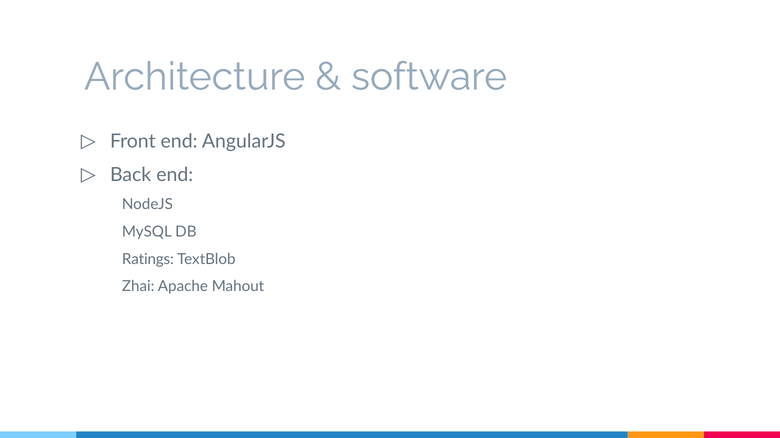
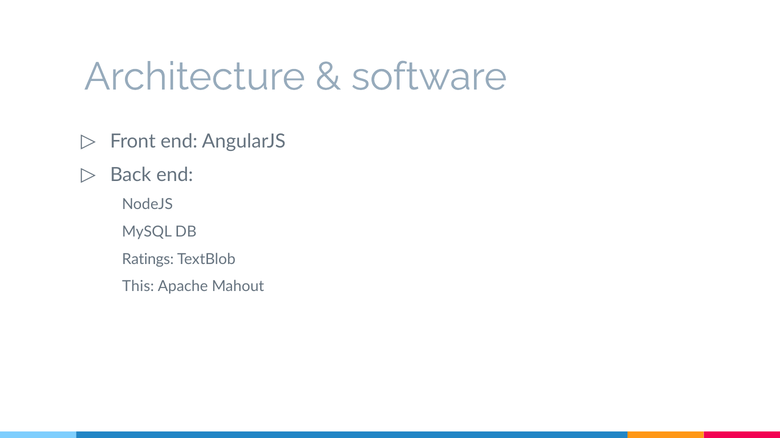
Zhai: Zhai -> This (138, 287)
